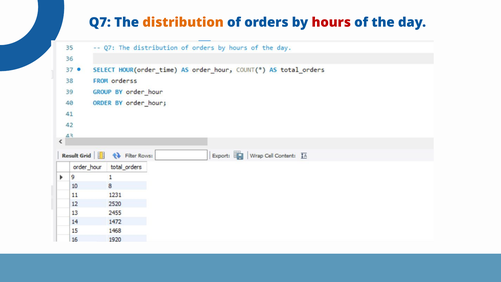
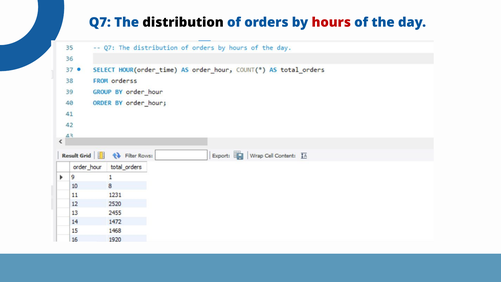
distribution colour: orange -> black (183, 23)
